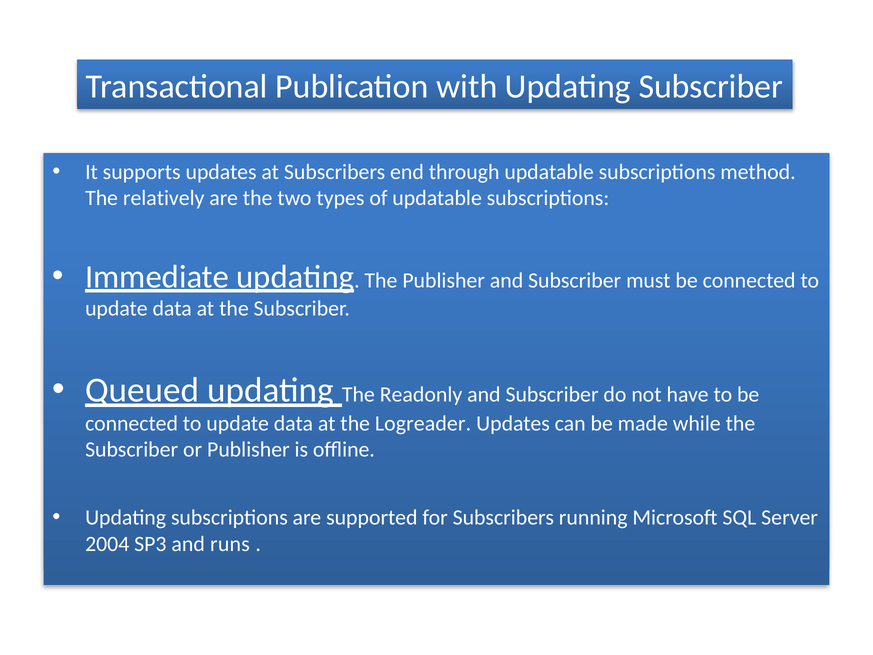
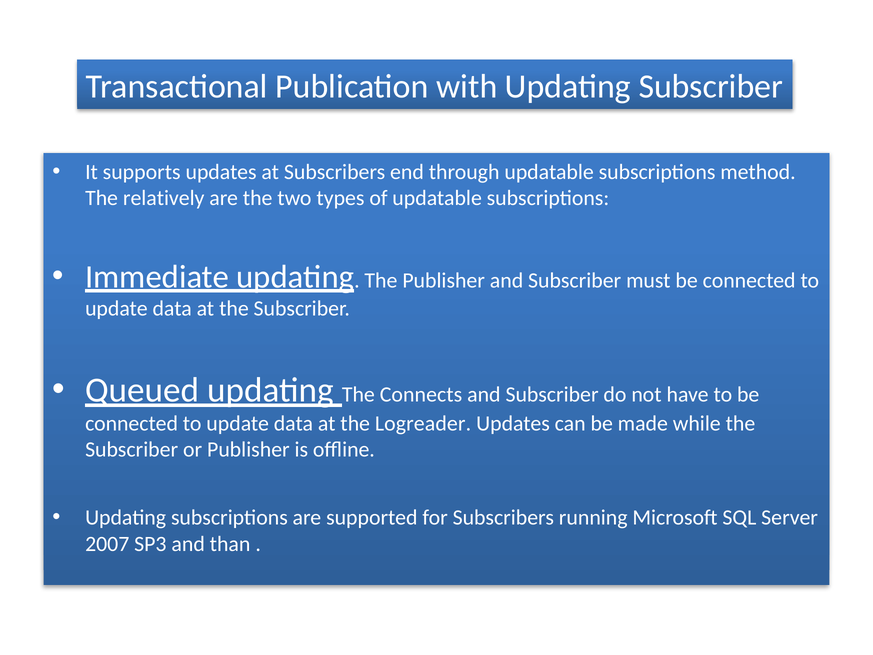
Readonly: Readonly -> Connects (421, 394)
2004: 2004 -> 2007 (107, 544)
runs: runs -> than (230, 544)
